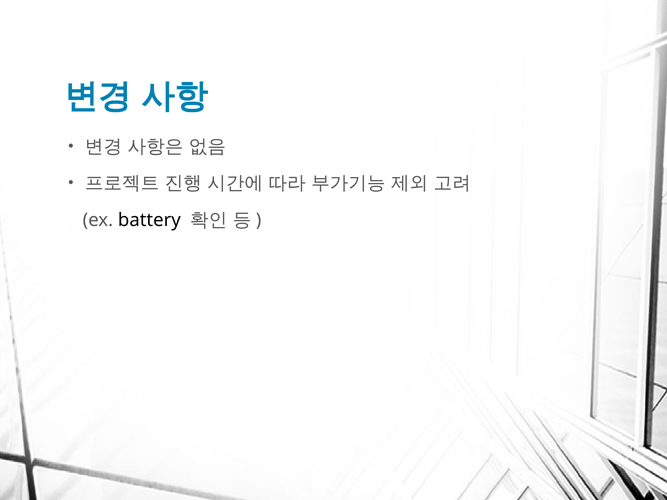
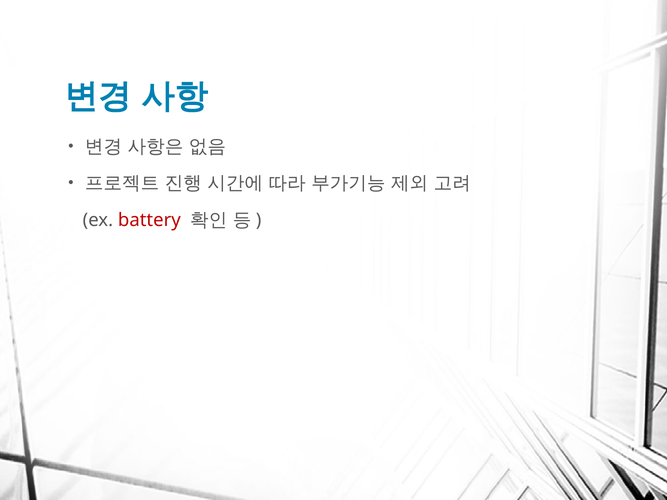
battery colour: black -> red (149, 220)
